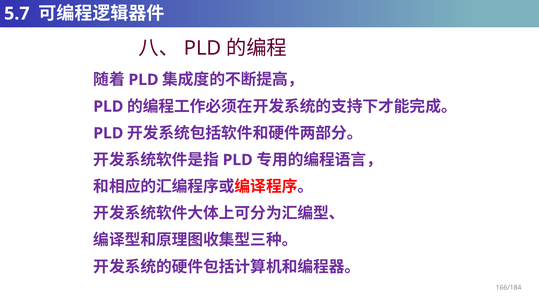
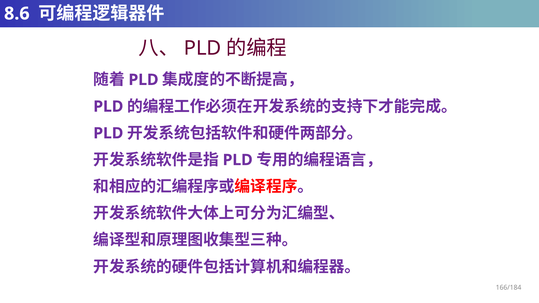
5.7: 5.7 -> 8.6 (17, 14)
